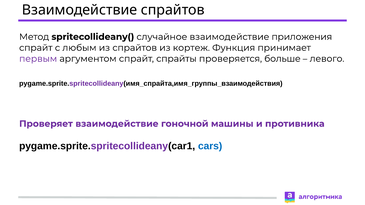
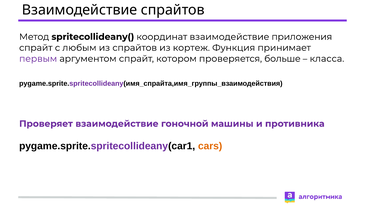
случайное: случайное -> координат (162, 37)
спрайты: спрайты -> котором (176, 59)
левого: левого -> класса (327, 59)
cars colour: blue -> orange (210, 146)
